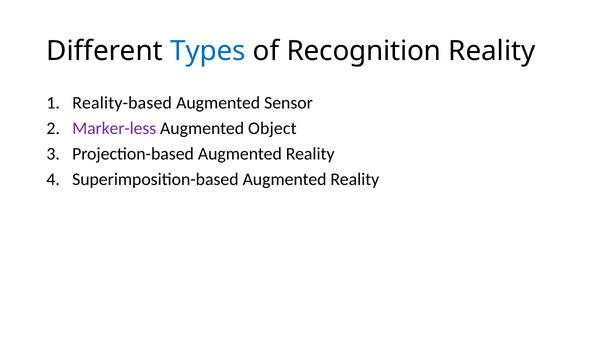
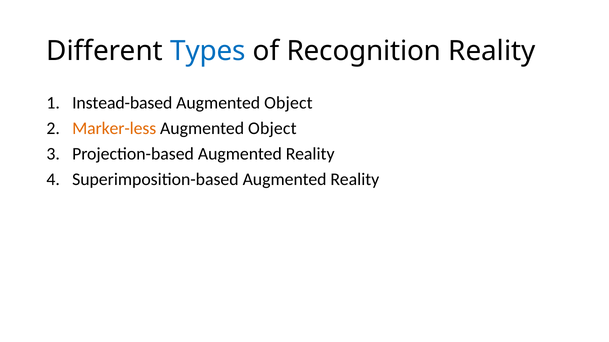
Reality-based: Reality-based -> Instead-based (122, 103)
Sensor: Sensor -> Object (288, 103)
Marker-less colour: purple -> orange (114, 128)
